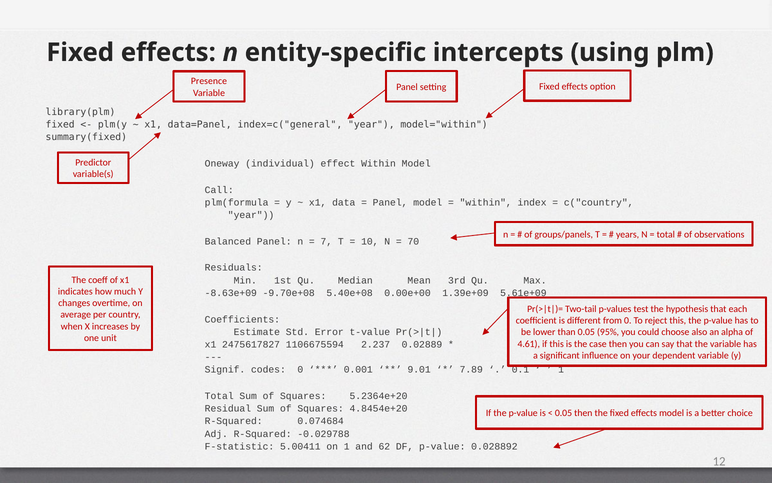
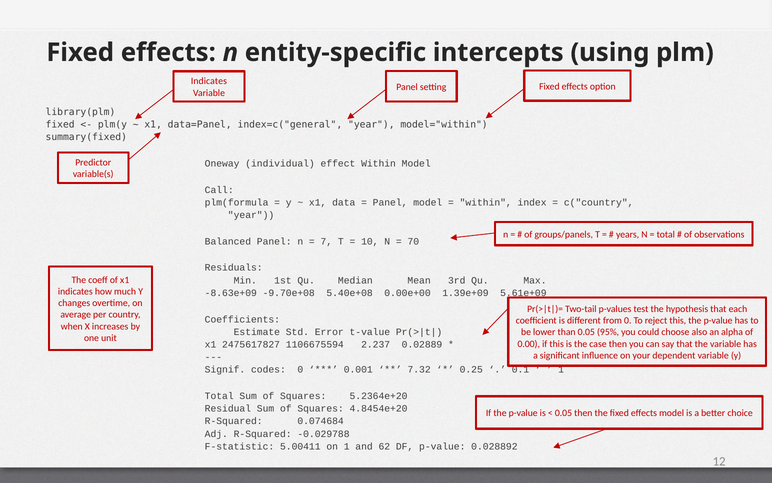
Presence: Presence -> Indicates (209, 81)
4.61: 4.61 -> 0.00 (529, 344)
9.01: 9.01 -> 7.32 (419, 369)
7.89: 7.89 -> 0.25 (471, 369)
